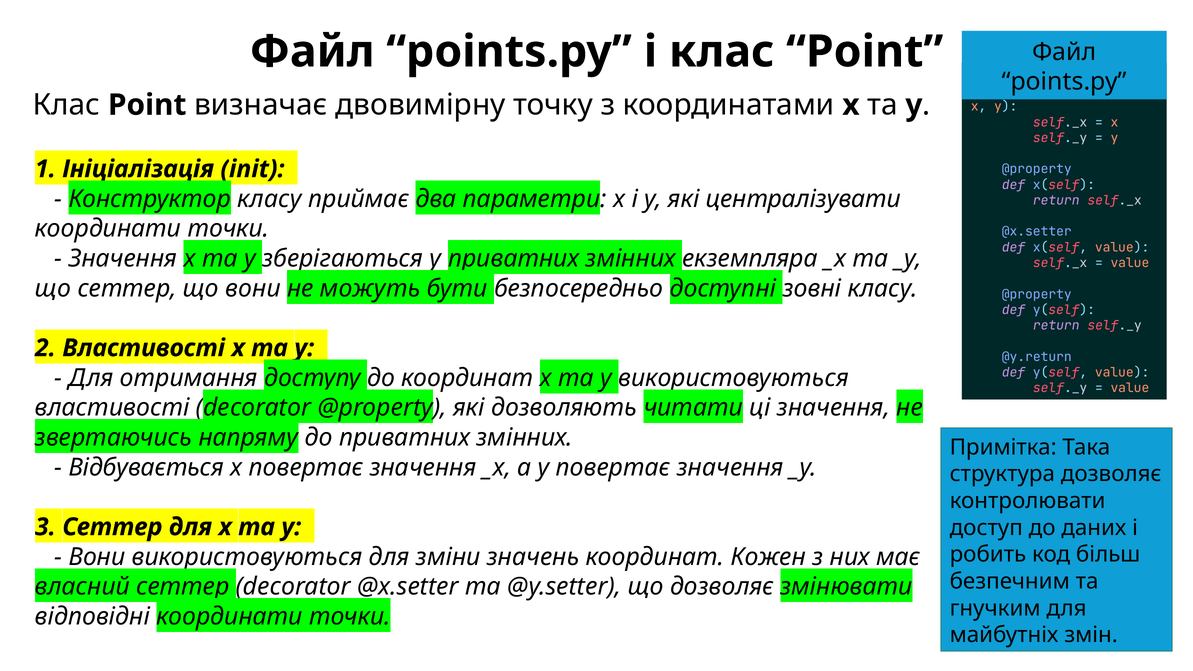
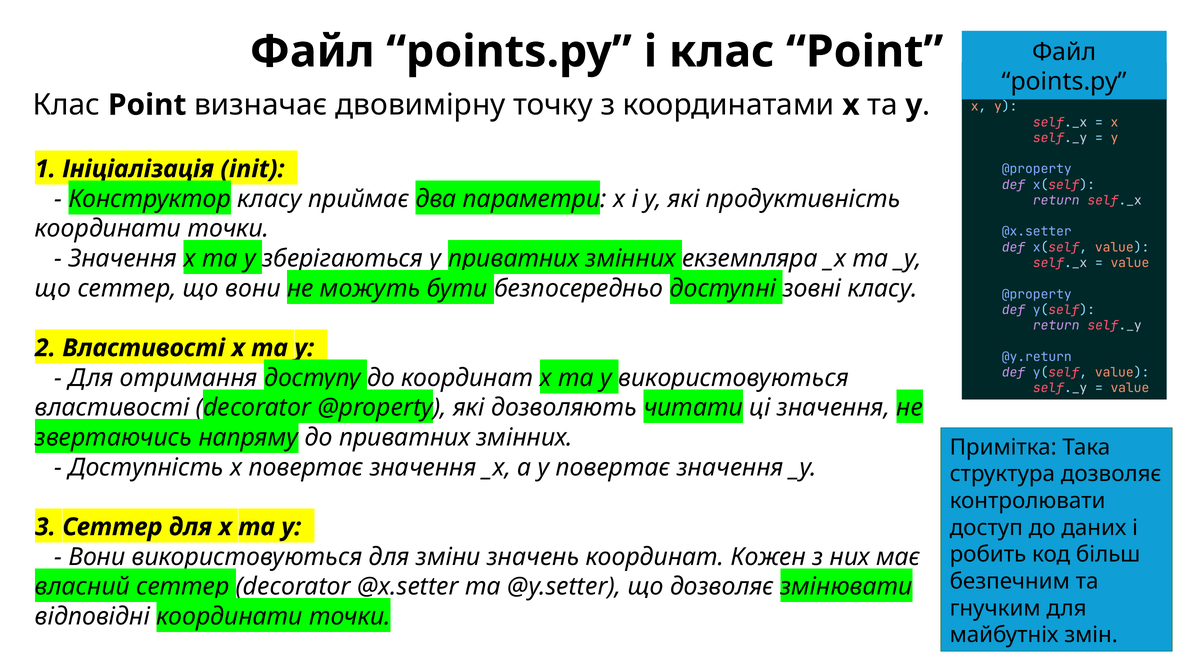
централізувати: централізувати -> продуктивність (803, 199)
Відбувається: Відбувається -> Доступність (146, 467)
